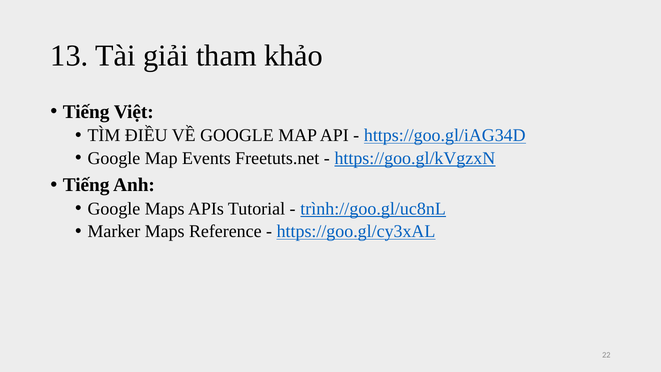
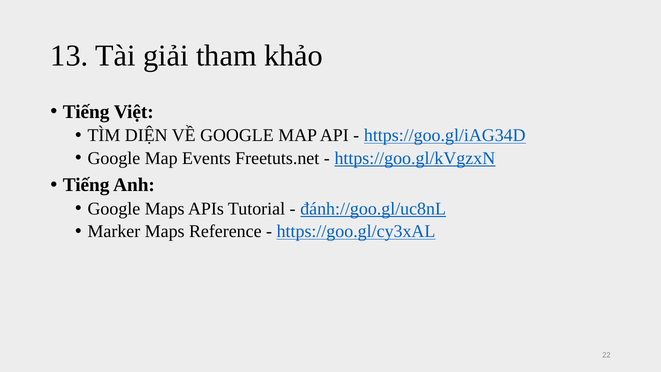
ĐIỀU: ĐIỀU -> DIỆN (146, 135)
trình://goo.gl/uc8nL: trình://goo.gl/uc8nL -> đánh://goo.gl/uc8nL (373, 208)
